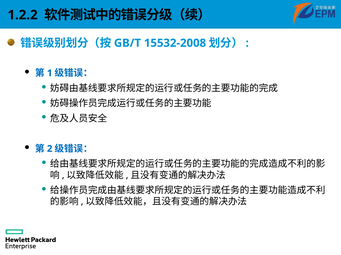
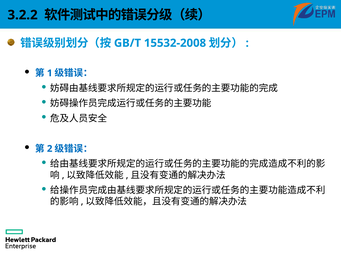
1.2.2: 1.2.2 -> 3.2.2 (23, 15)
